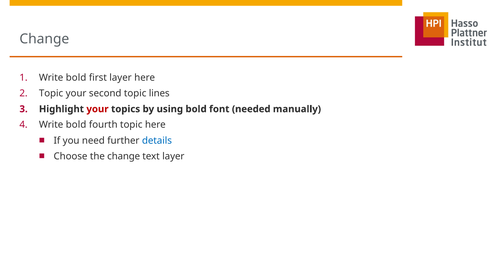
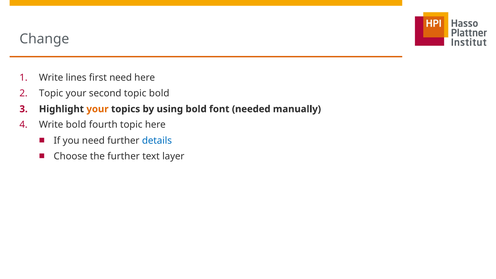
bold: bold -> lines (76, 78)
first layer: layer -> need (121, 78)
topic lines: lines -> bold (159, 93)
your colour: red -> orange (97, 109)
the change: change -> further (124, 156)
